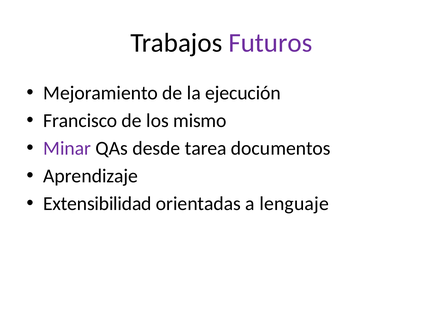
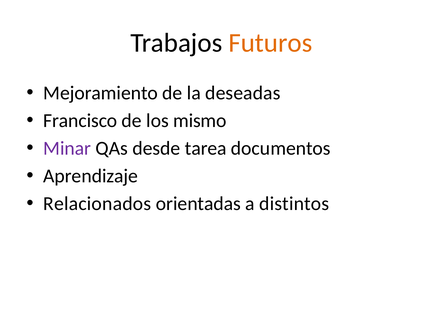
Futuros colour: purple -> orange (270, 43)
ejecución: ejecución -> deseadas (243, 93)
Extensibilidad: Extensibilidad -> Relacionados (97, 203)
lenguaje: lenguaje -> distintos (294, 203)
